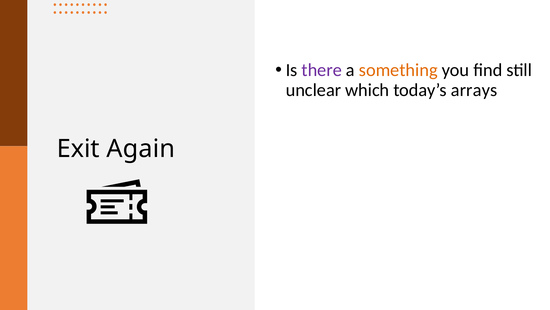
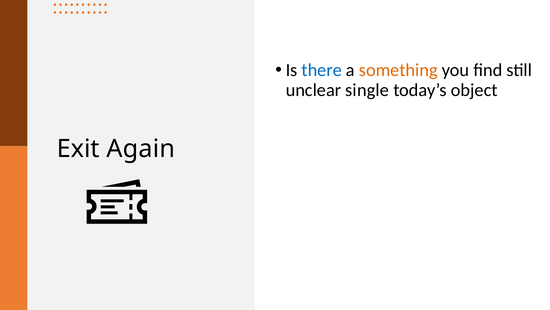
there colour: purple -> blue (322, 70)
which: which -> single (367, 90)
arrays: arrays -> object (474, 90)
